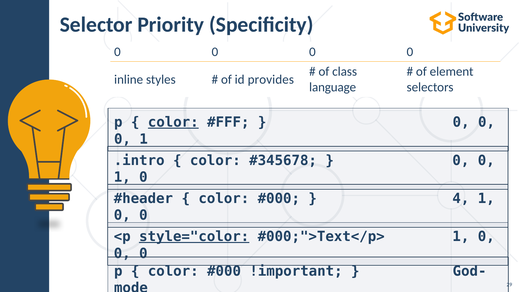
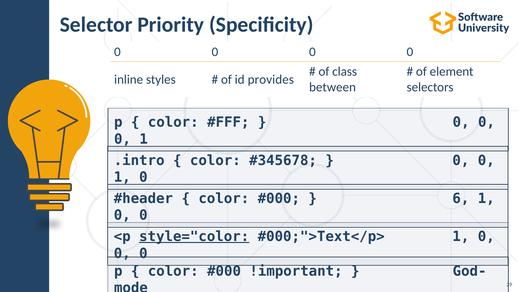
language: language -> between (333, 87)
color underline: present -> none (173, 122)
4: 4 -> 6 (461, 198)
